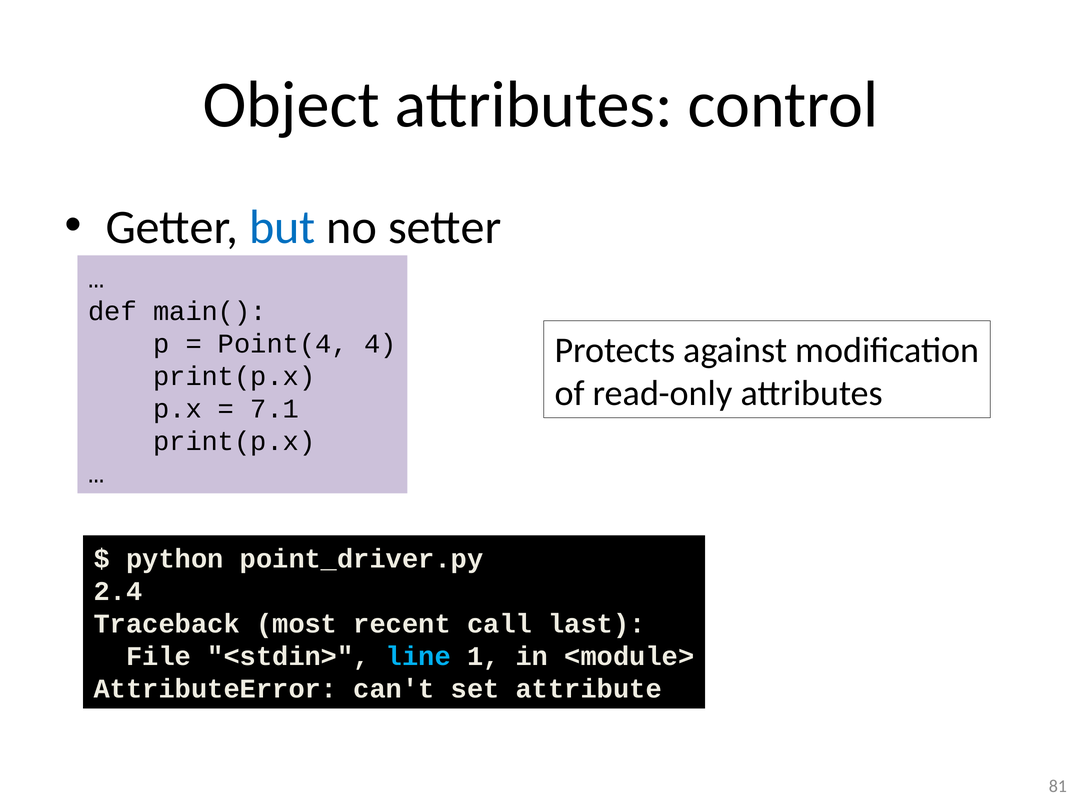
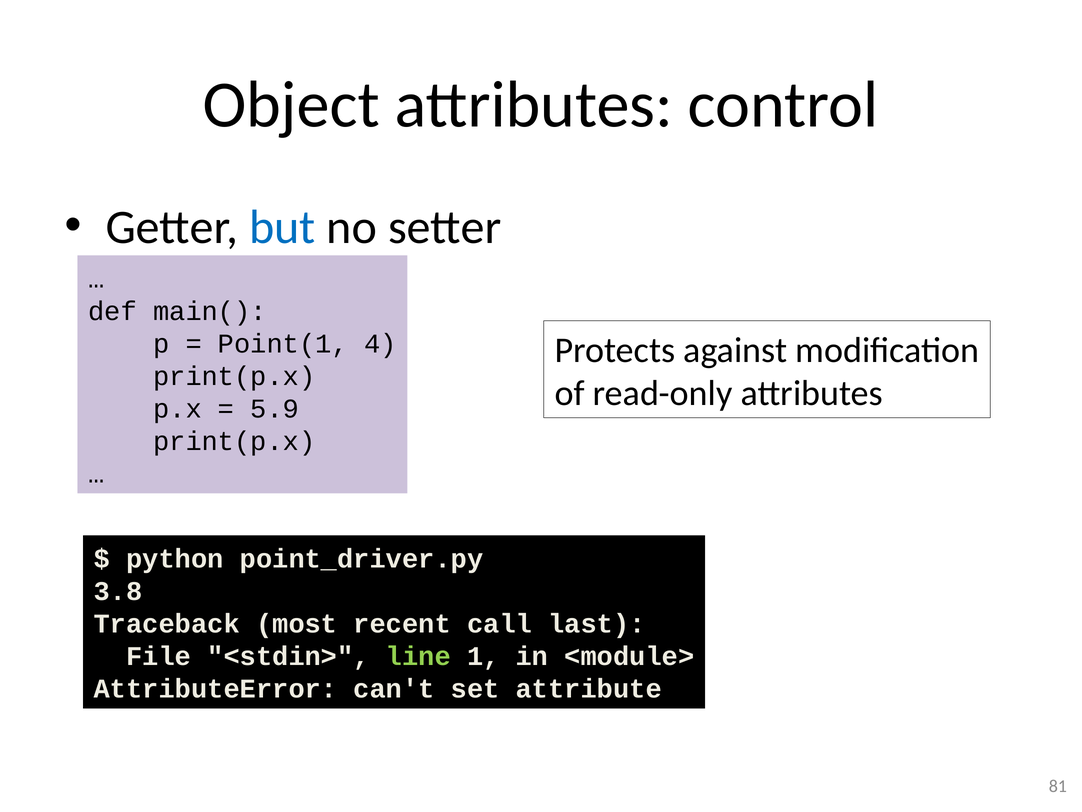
Point(4: Point(4 -> Point(1 (283, 344)
7.1: 7.1 -> 5.9 (275, 408)
2.4: 2.4 -> 3.8 (118, 591)
line colour: light blue -> light green (418, 656)
